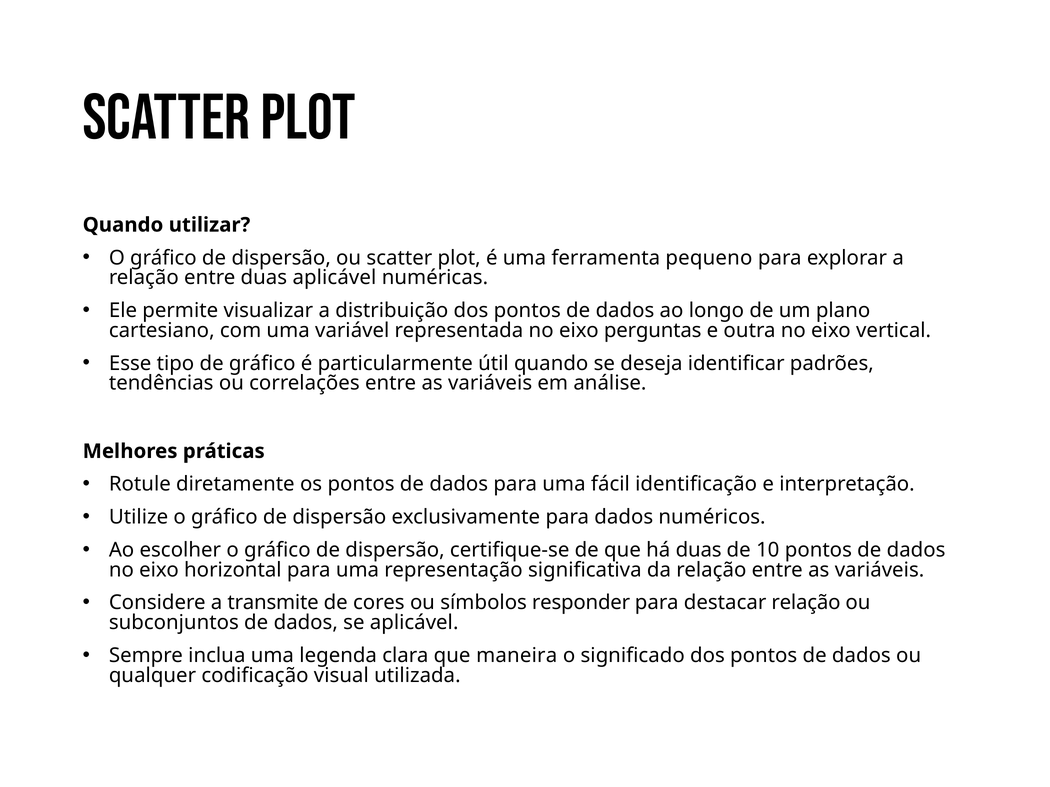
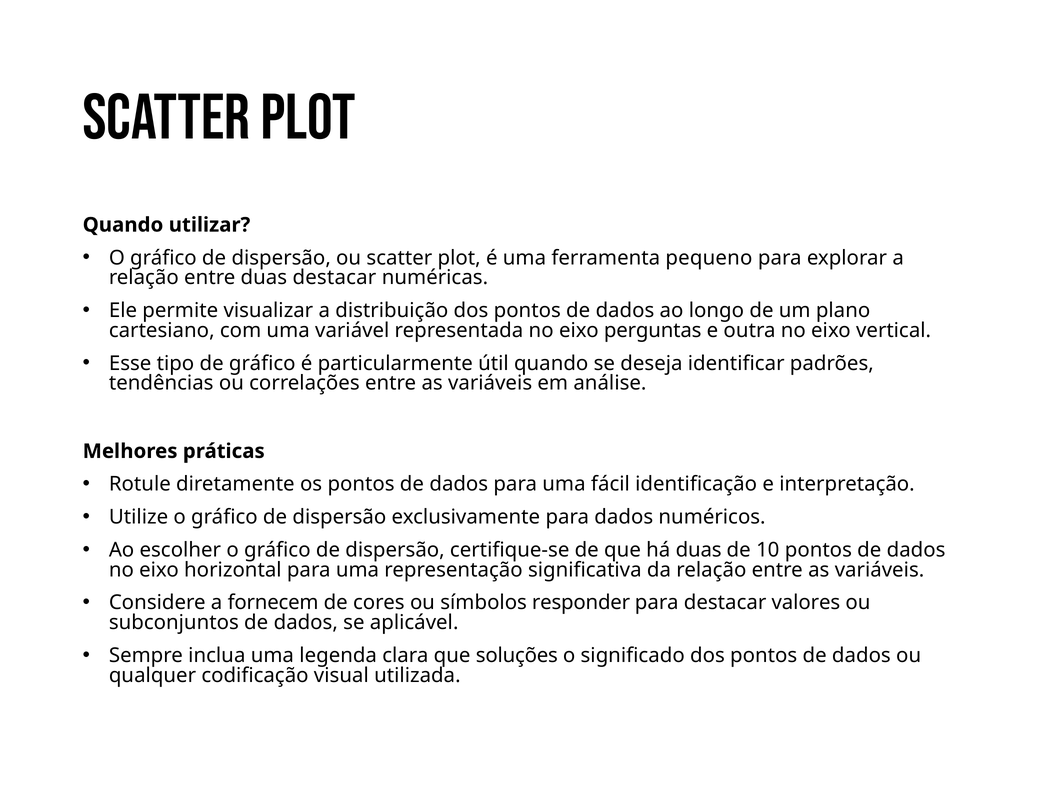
duas aplicável: aplicável -> destacar (334, 278)
transmite: transmite -> fornecem (273, 603)
destacar relação: relação -> valores (806, 603)
maneira: maneira -> soluções (517, 656)
